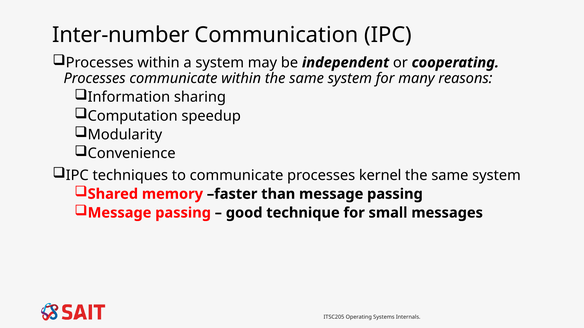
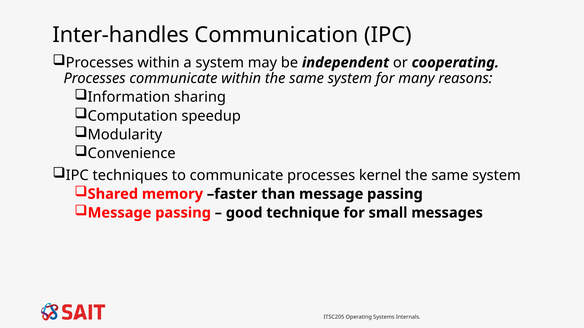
Inter-number: Inter-number -> Inter-handles (121, 35)
